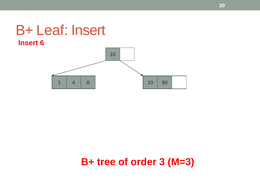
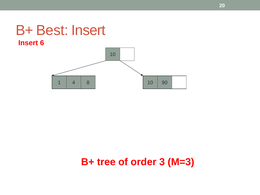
Leaf: Leaf -> Best (52, 30)
